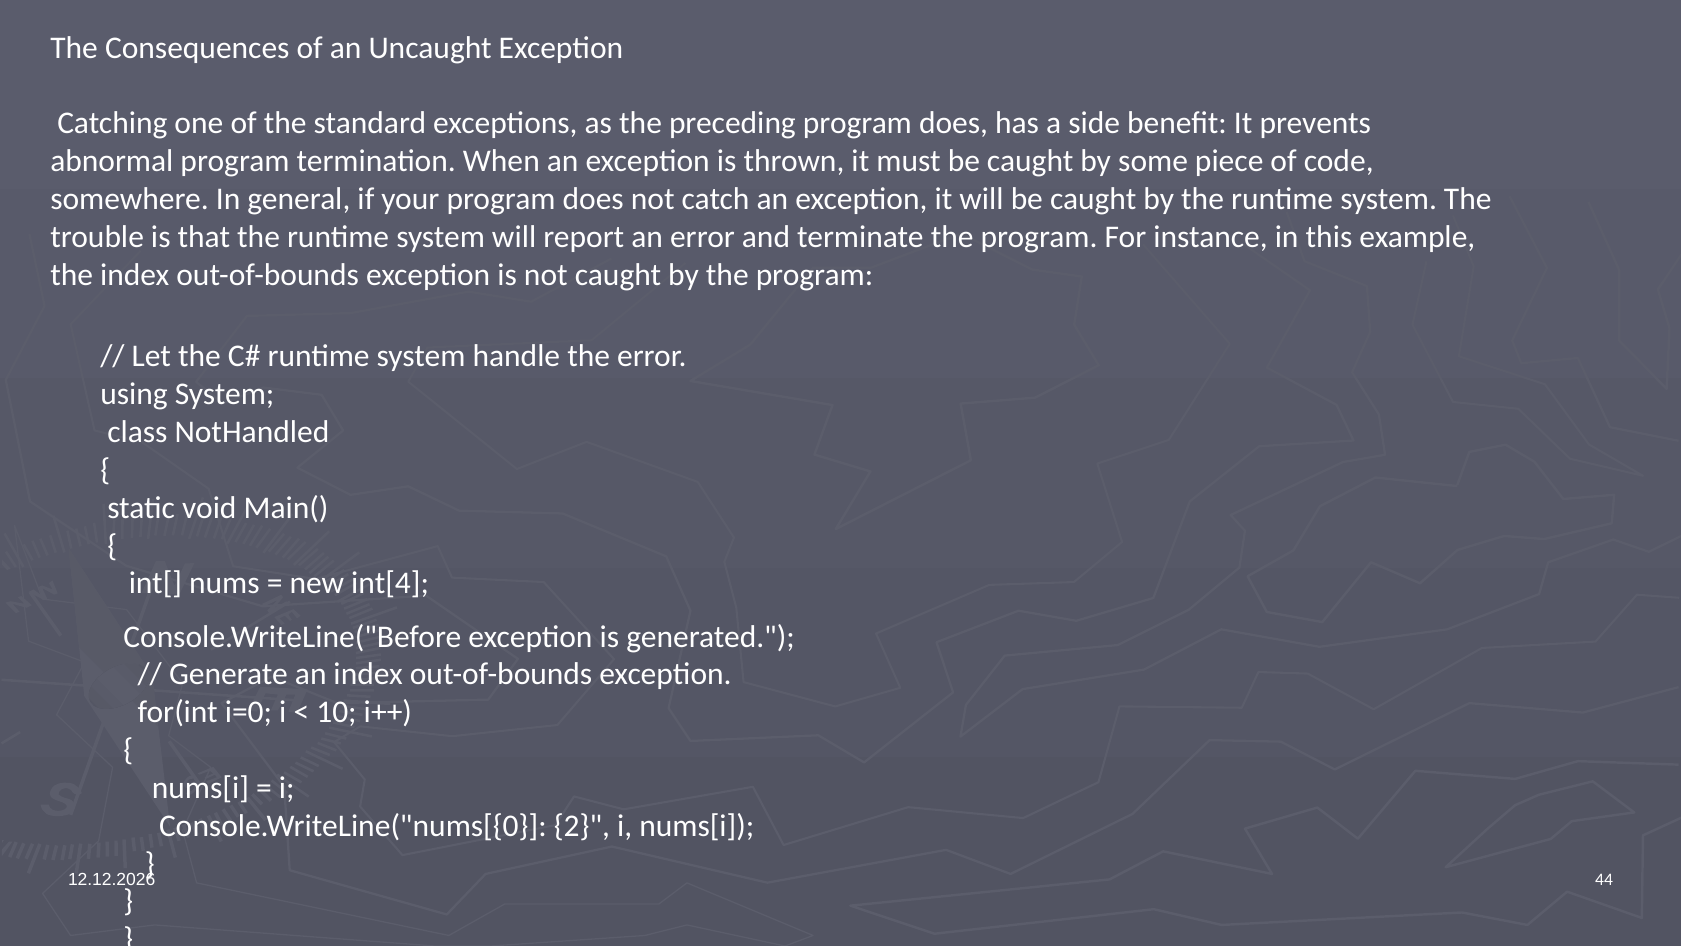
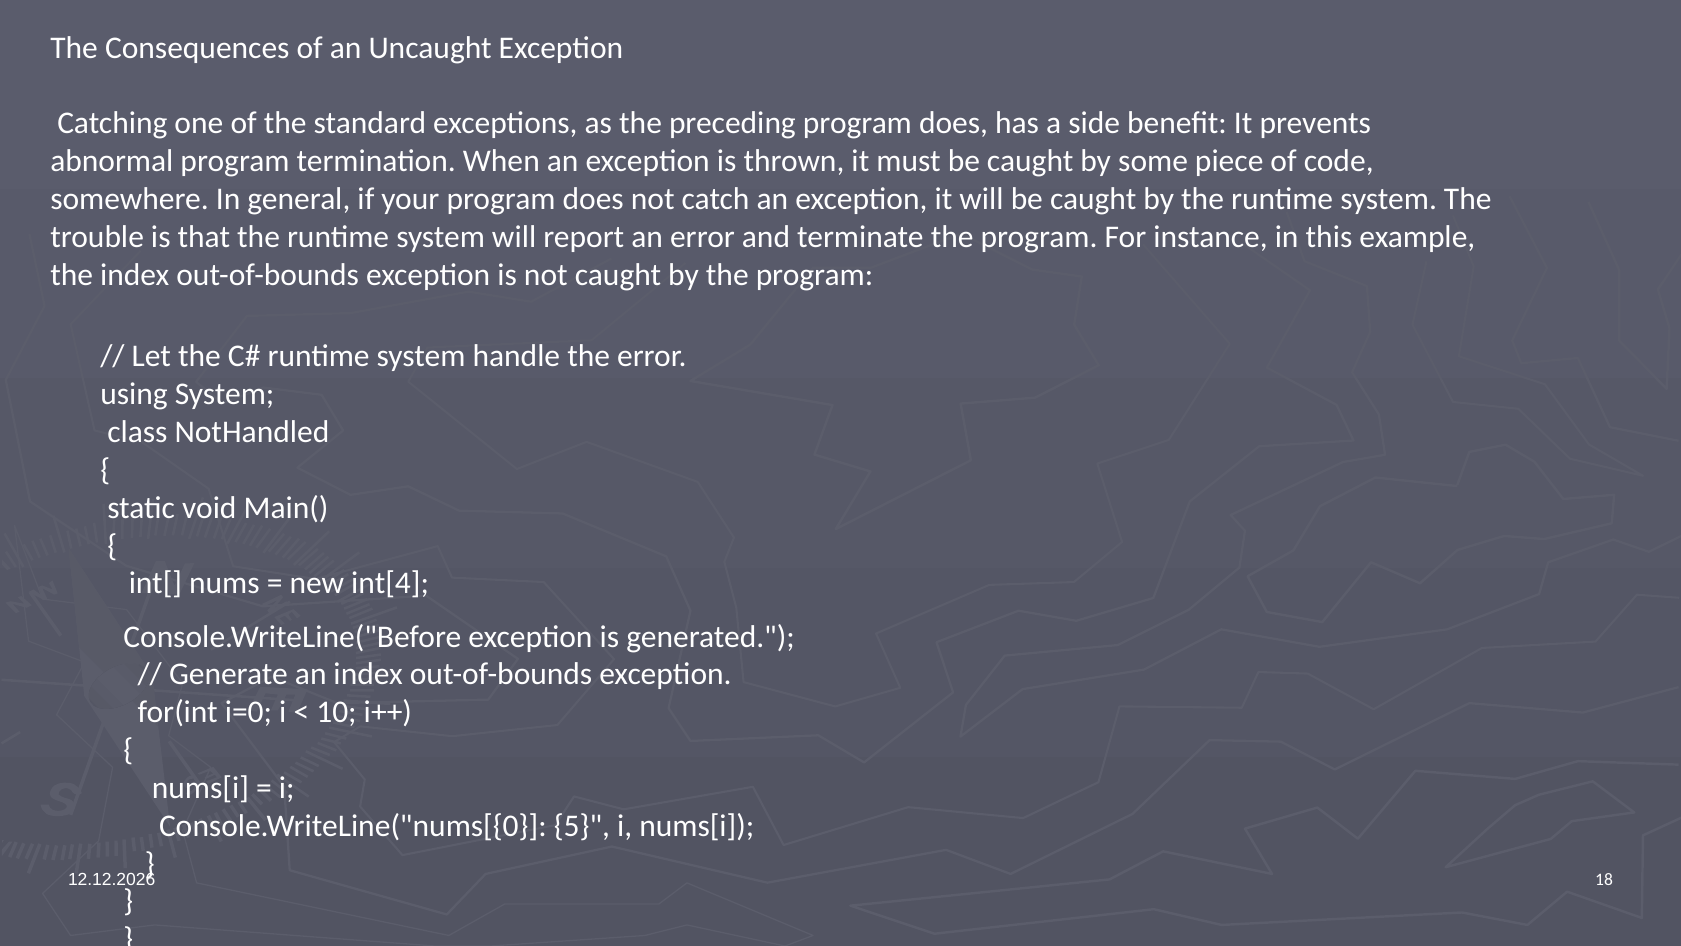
2: 2 -> 5 (582, 826)
44: 44 -> 18 (1604, 879)
